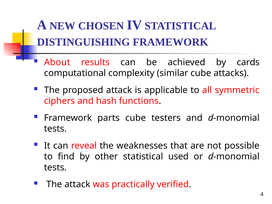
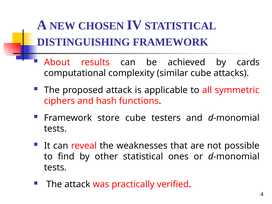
parts: parts -> store (109, 118)
used: used -> ones (178, 157)
